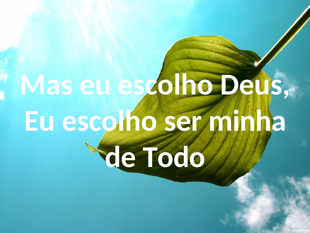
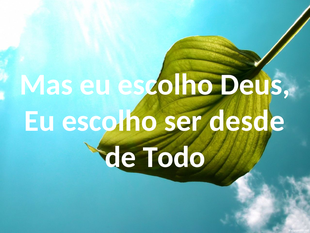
minha: minha -> desde (247, 121)
